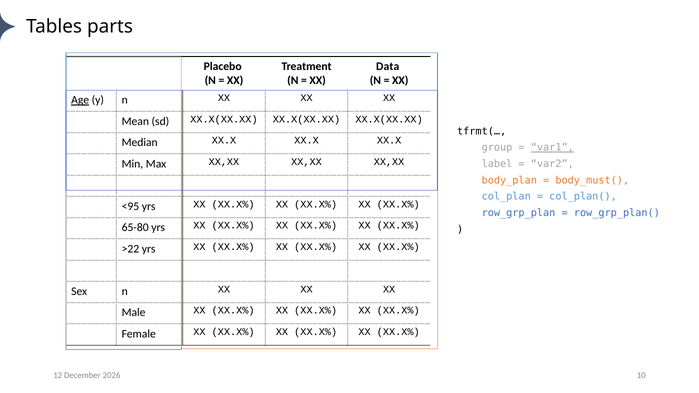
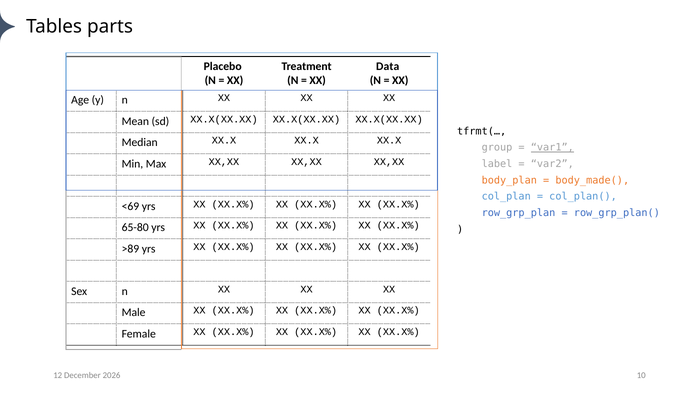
Age underline: present -> none (80, 100)
body_must(: body_must( -> body_made( (592, 180)
<95: <95 -> <69 (130, 206)
>22: >22 -> >89 (130, 249)
